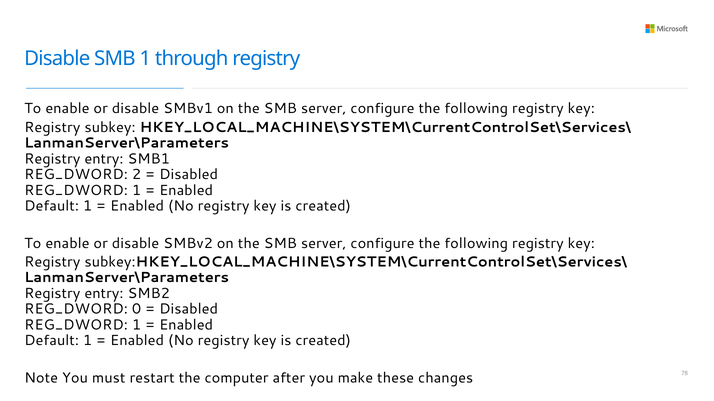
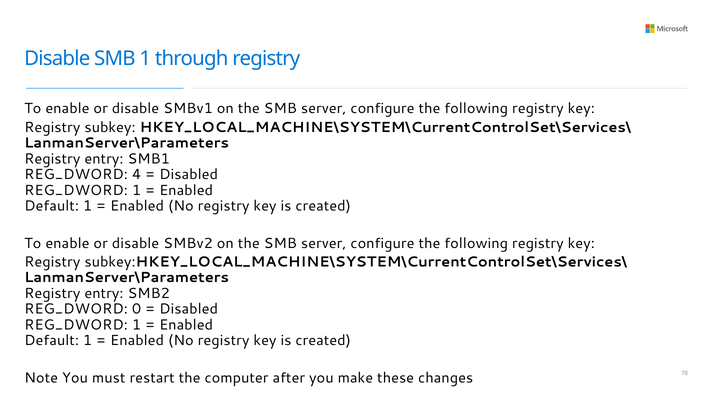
2: 2 -> 4 (137, 175)
